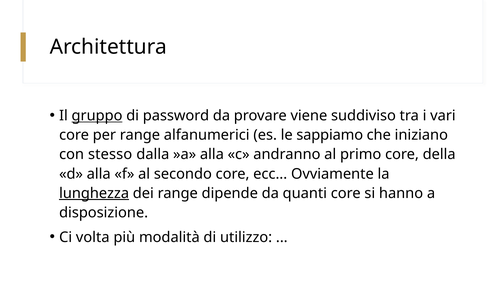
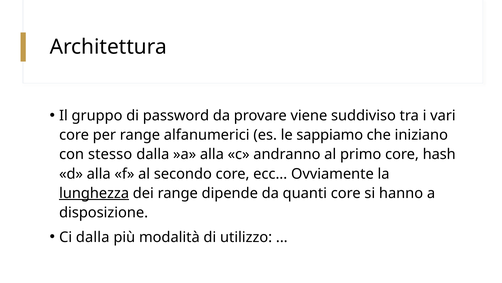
gruppo underline: present -> none (97, 115)
della: della -> hash (439, 154)
Ci volta: volta -> dalla (93, 237)
